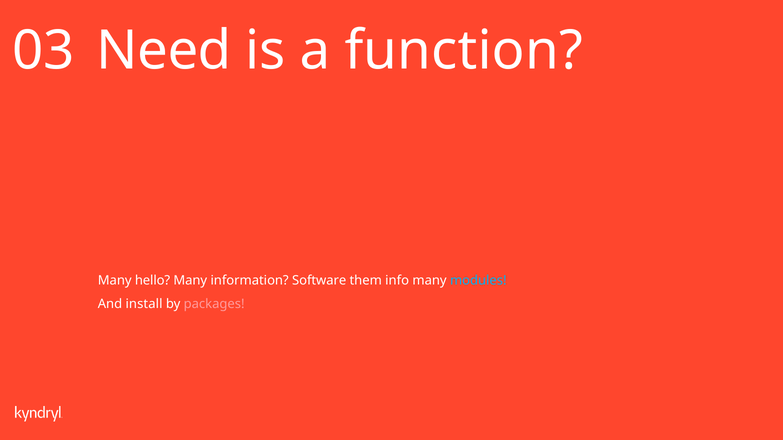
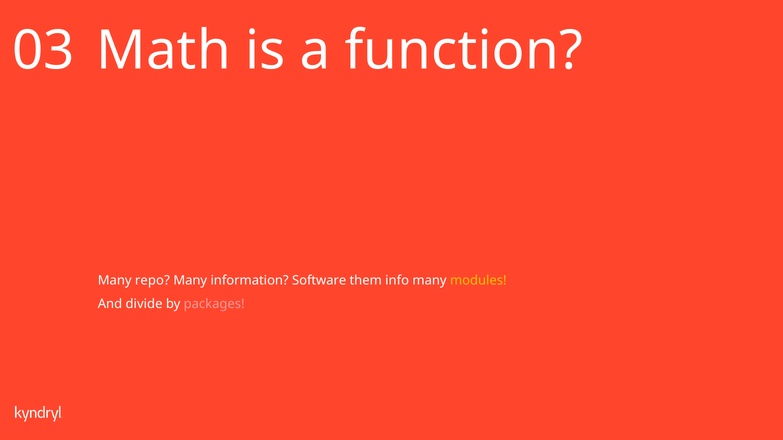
Need: Need -> Math (163, 51)
hello: hello -> repo (152, 281)
modules colour: light blue -> yellow (478, 281)
install: install -> divide (144, 304)
